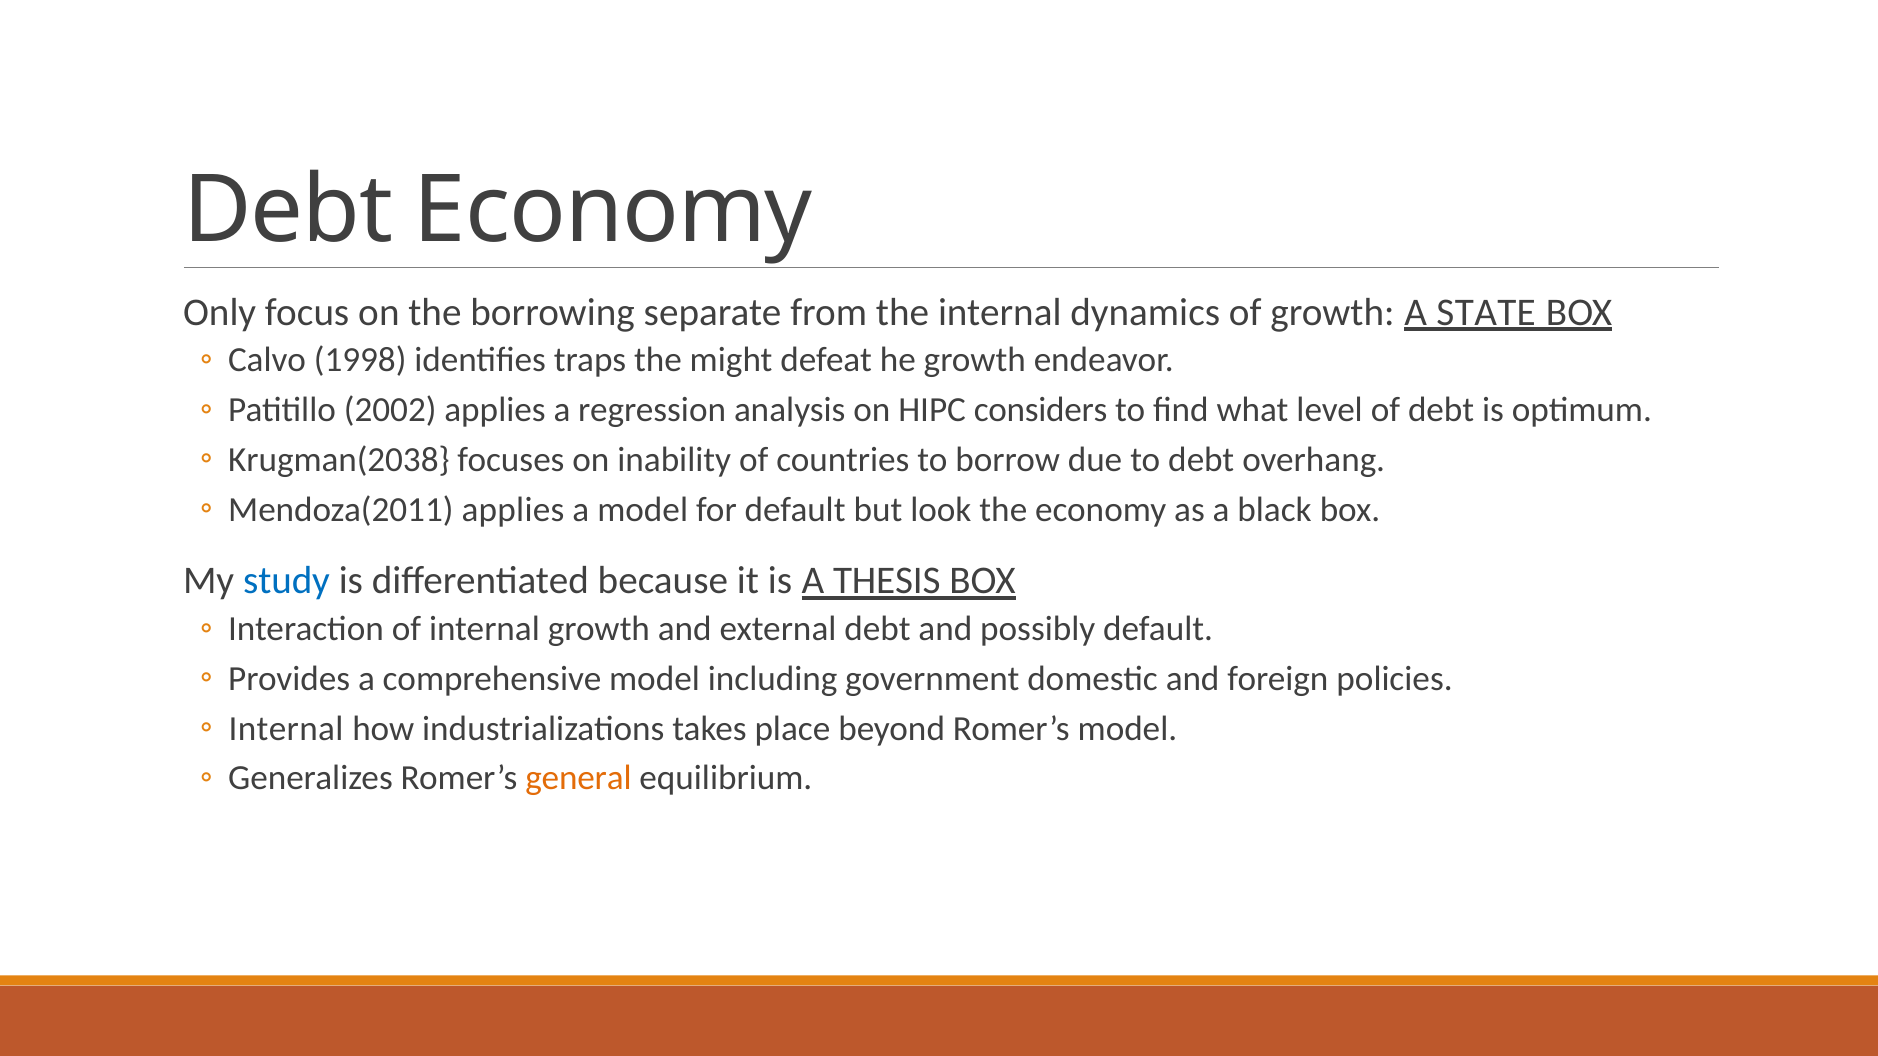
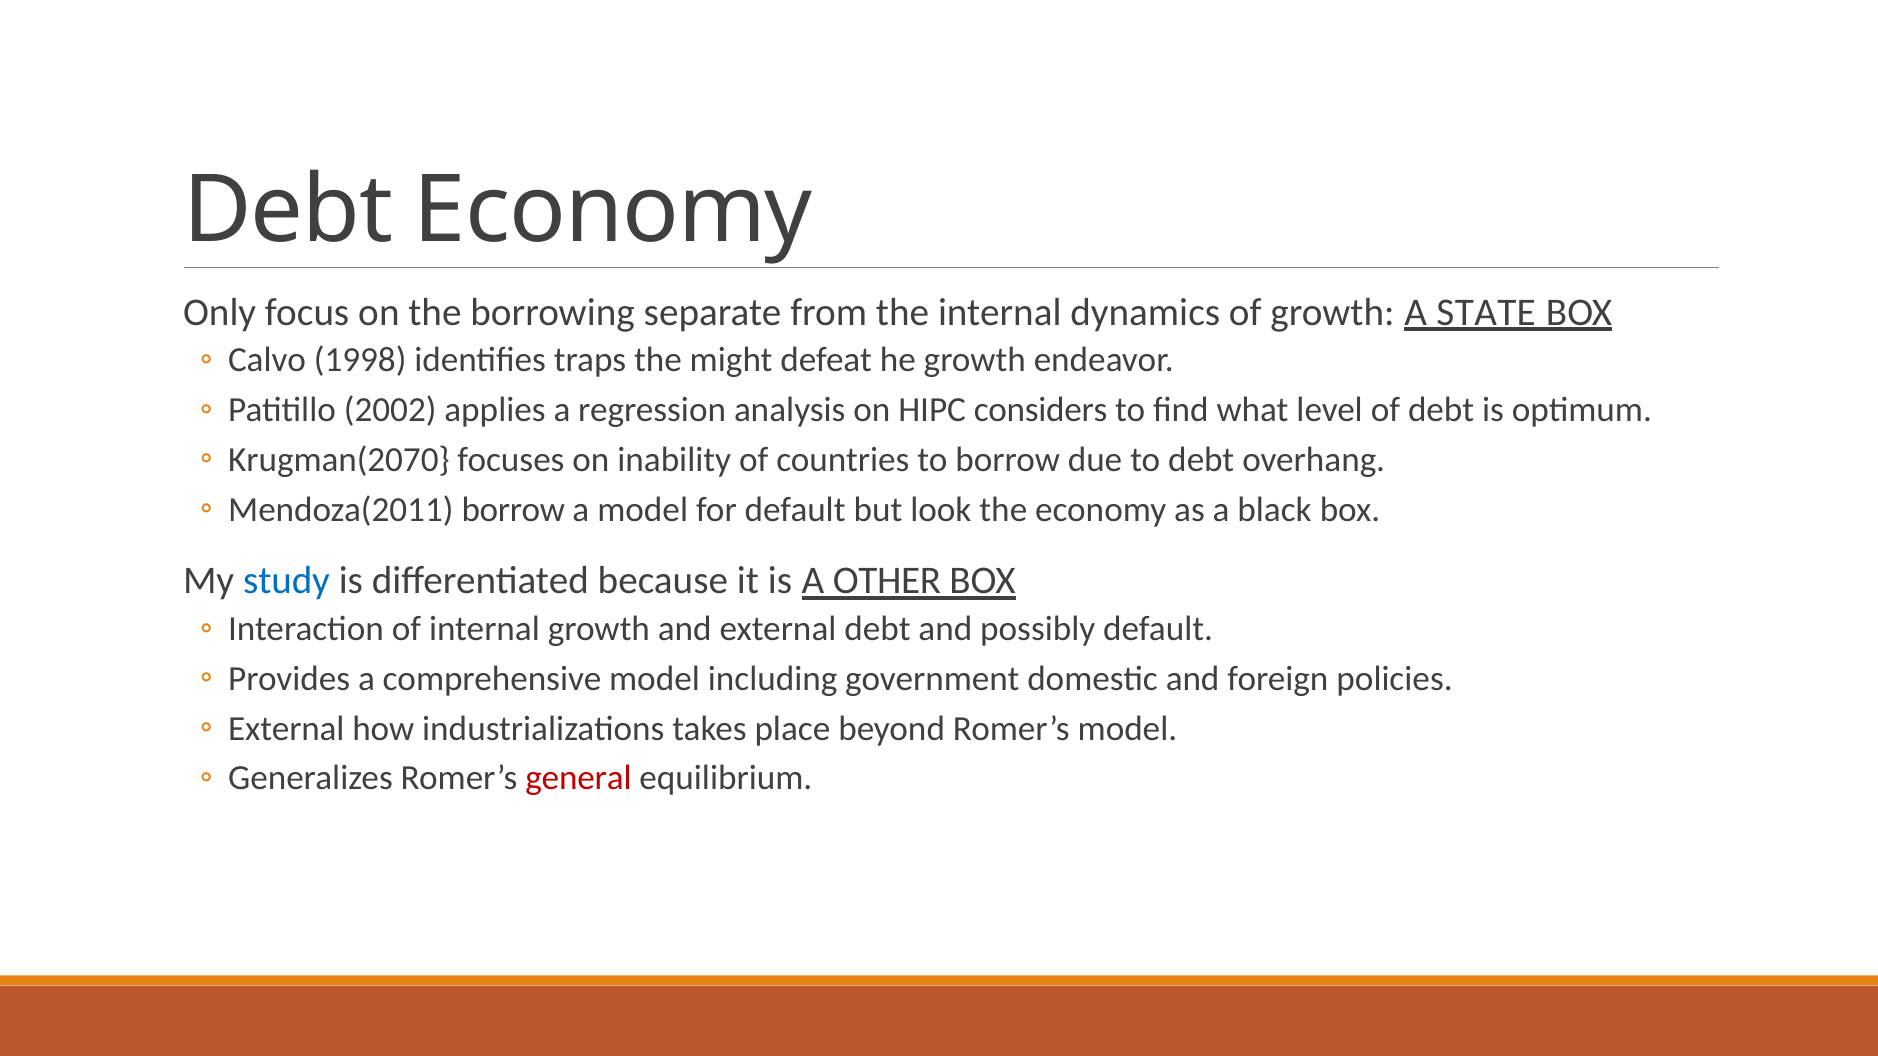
Krugman(2038: Krugman(2038 -> Krugman(2070 (339, 460)
Mendoza(2011 applies: applies -> borrow (513, 510)
THESIS: THESIS -> OTHER (887, 581)
Internal: Internal -> External (286, 729)
general colour: orange -> red (578, 779)
